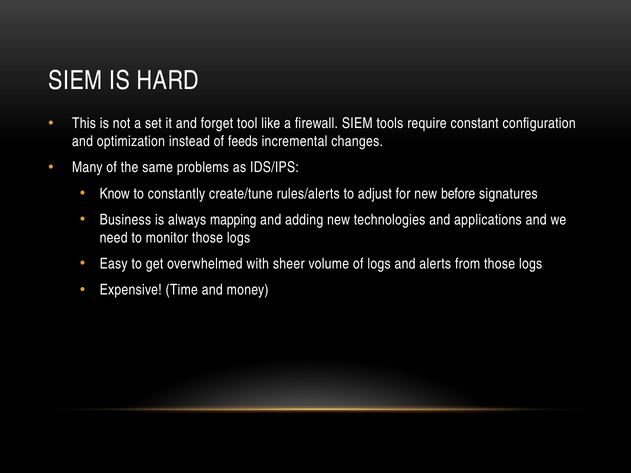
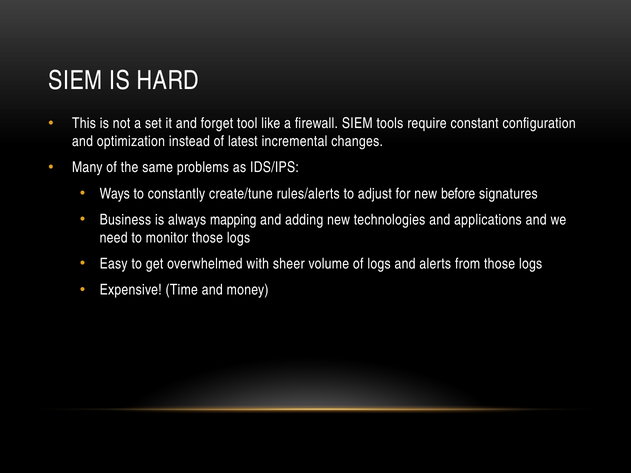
feeds: feeds -> latest (243, 141)
Know: Know -> Ways (115, 194)
